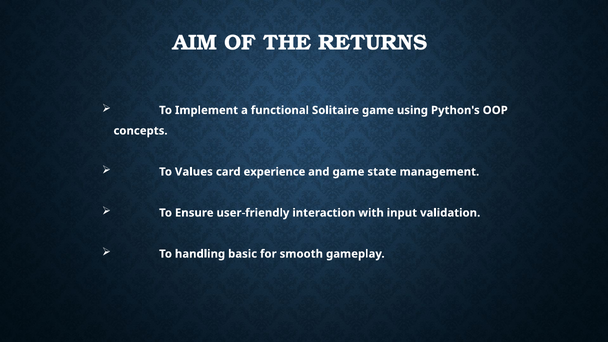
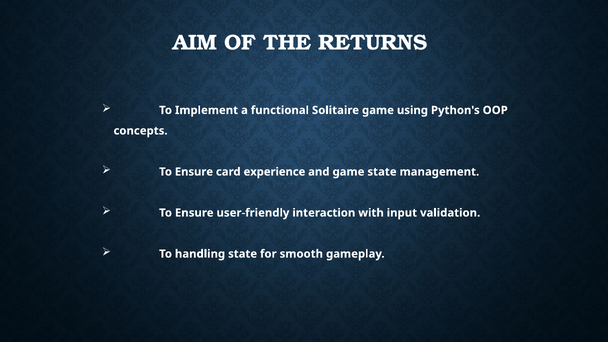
Values: Values -> Ensure (194, 172)
handling basic: basic -> state (243, 254)
